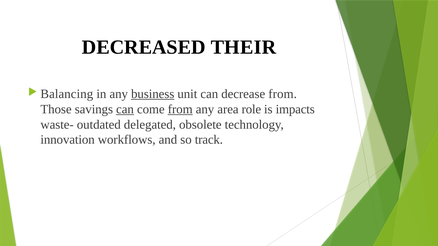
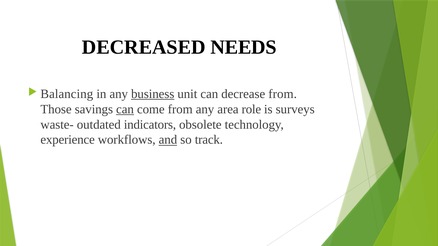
THEIR: THEIR -> NEEDS (244, 47)
from underline: present -> none (180, 109)
impacts: impacts -> surveys (295, 109)
delegated: delegated -> indicators (150, 125)
innovation: innovation -> experience (68, 140)
and underline: none -> present (168, 140)
